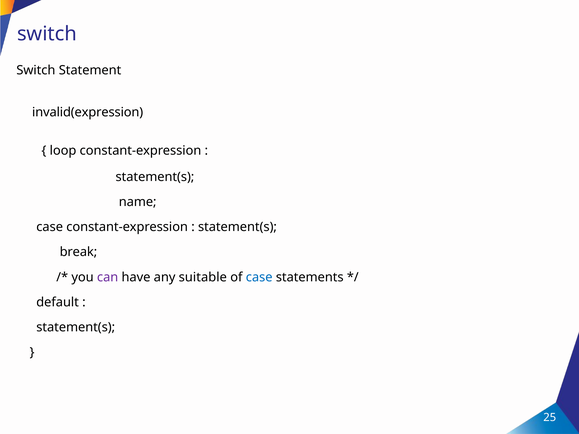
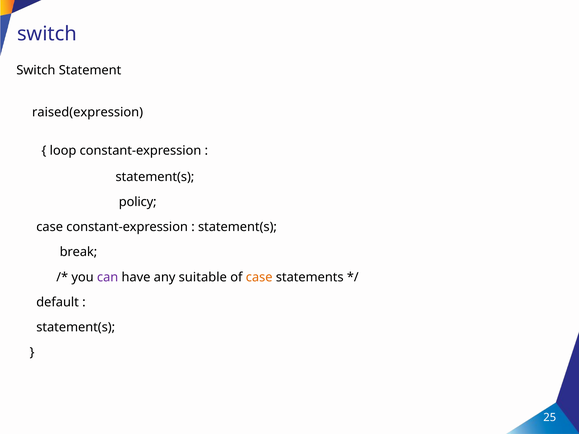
invalid(expression: invalid(expression -> raised(expression (88, 112)
name: name -> policy (138, 202)
case colour: blue -> orange (259, 277)
